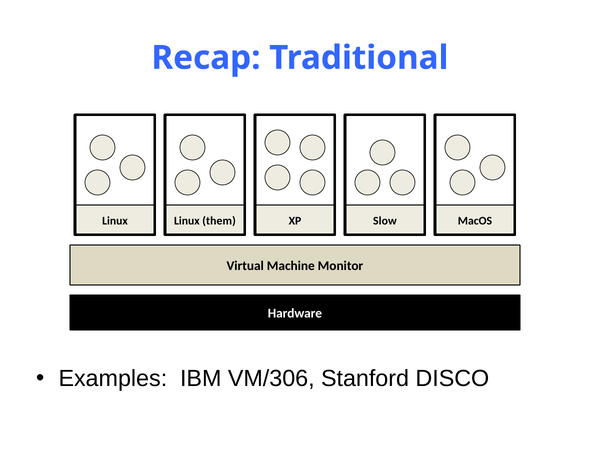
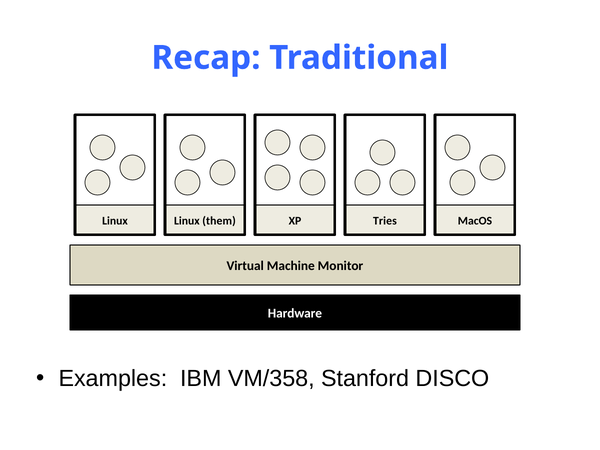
Slow: Slow -> Tries (385, 221)
VM/306: VM/306 -> VM/358 (271, 379)
